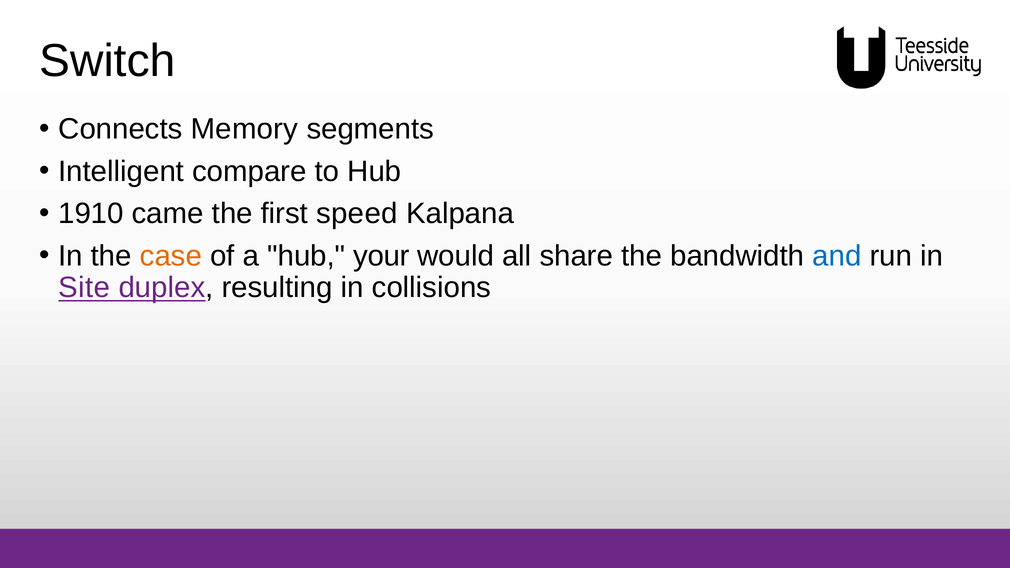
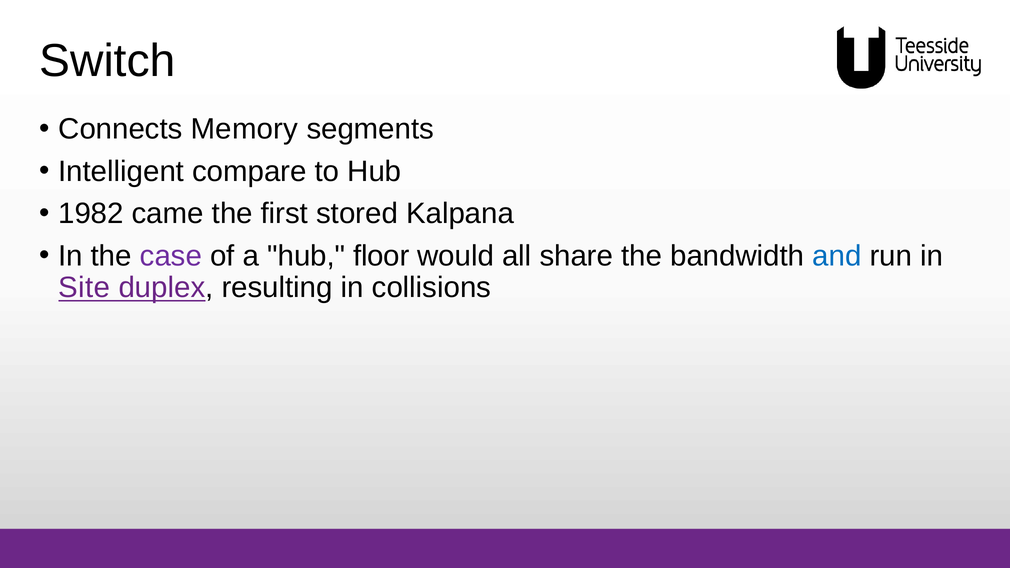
1910: 1910 -> 1982 (91, 214)
speed: speed -> stored (357, 214)
case colour: orange -> purple (171, 256)
your: your -> floor (381, 256)
